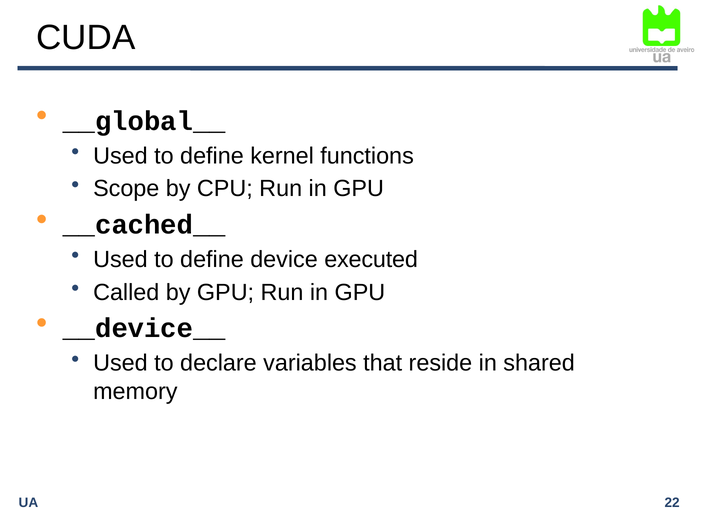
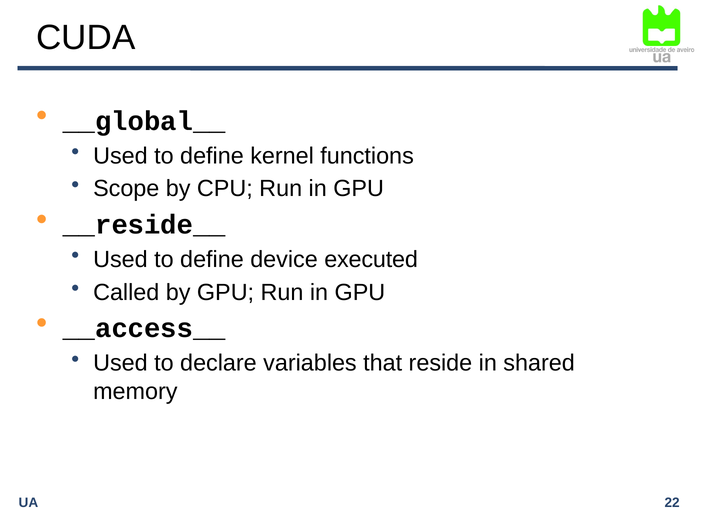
__cached__: __cached__ -> __reside__ (144, 225)
__device__: __device__ -> __access__ (144, 328)
